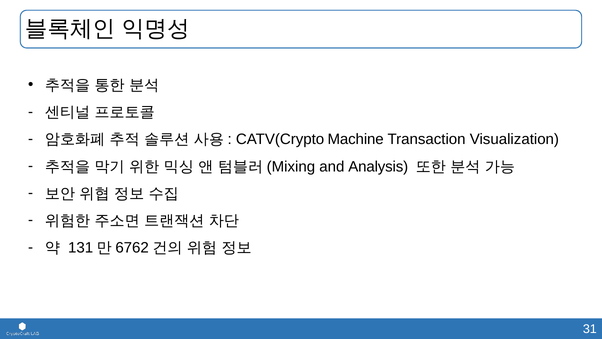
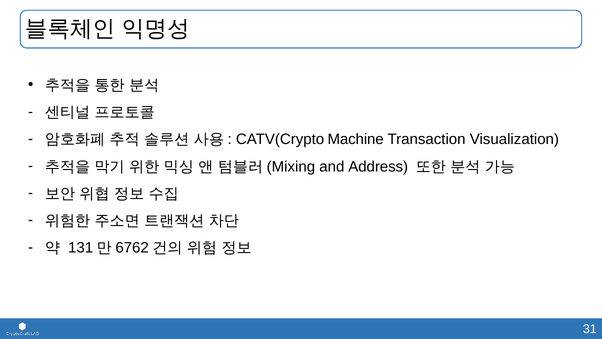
Analysis: Analysis -> Address (378, 166)
